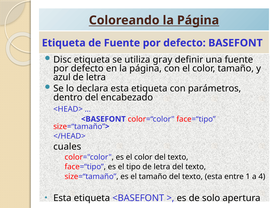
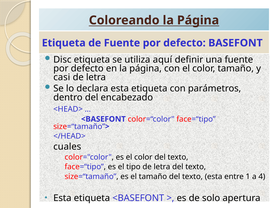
gray: gray -> aquí (162, 60)
azul: azul -> casi (62, 78)
